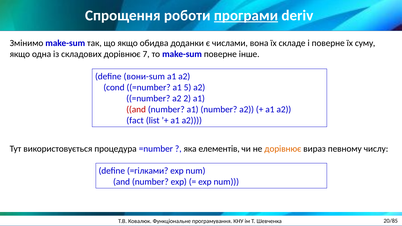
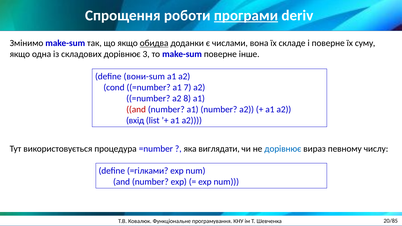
обидва underline: none -> present (154, 43)
7: 7 -> 3 (146, 54)
5: 5 -> 7 (187, 88)
2: 2 -> 8 (187, 99)
fact: fact -> вхід (135, 121)
елементів: елементів -> виглядати (219, 149)
дорівнює colour: orange -> blue (283, 149)
